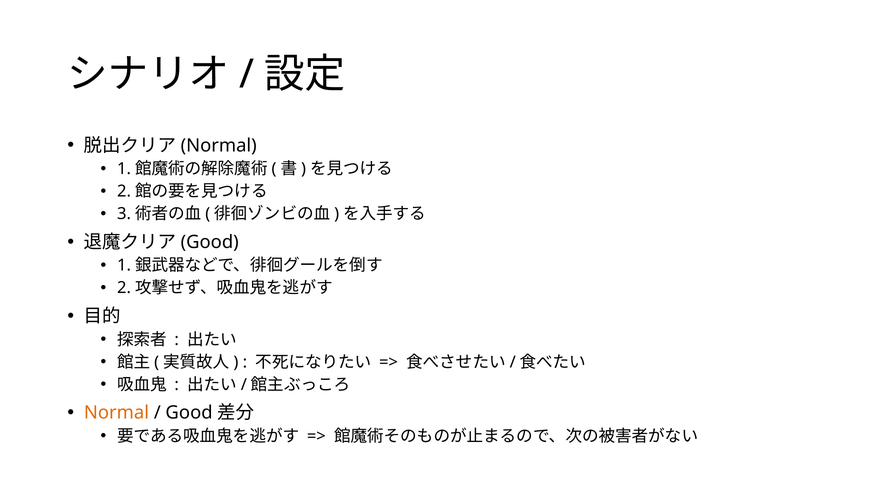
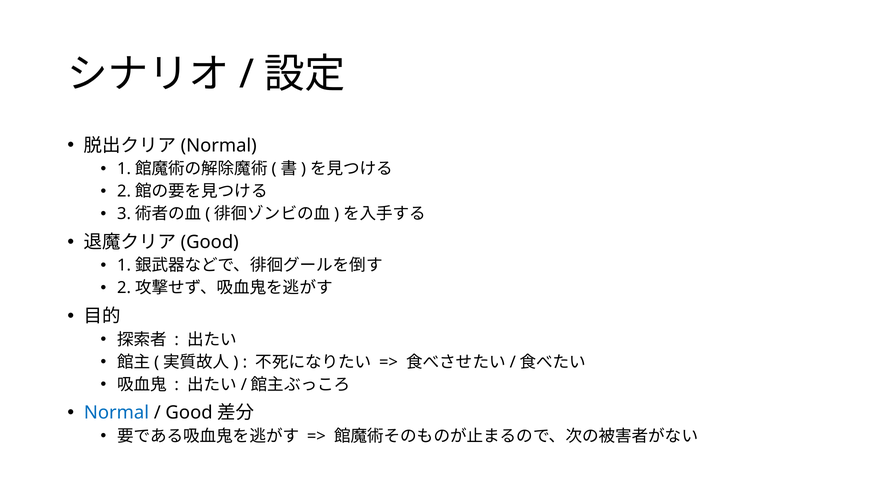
Normal colour: orange -> blue (117, 413)
